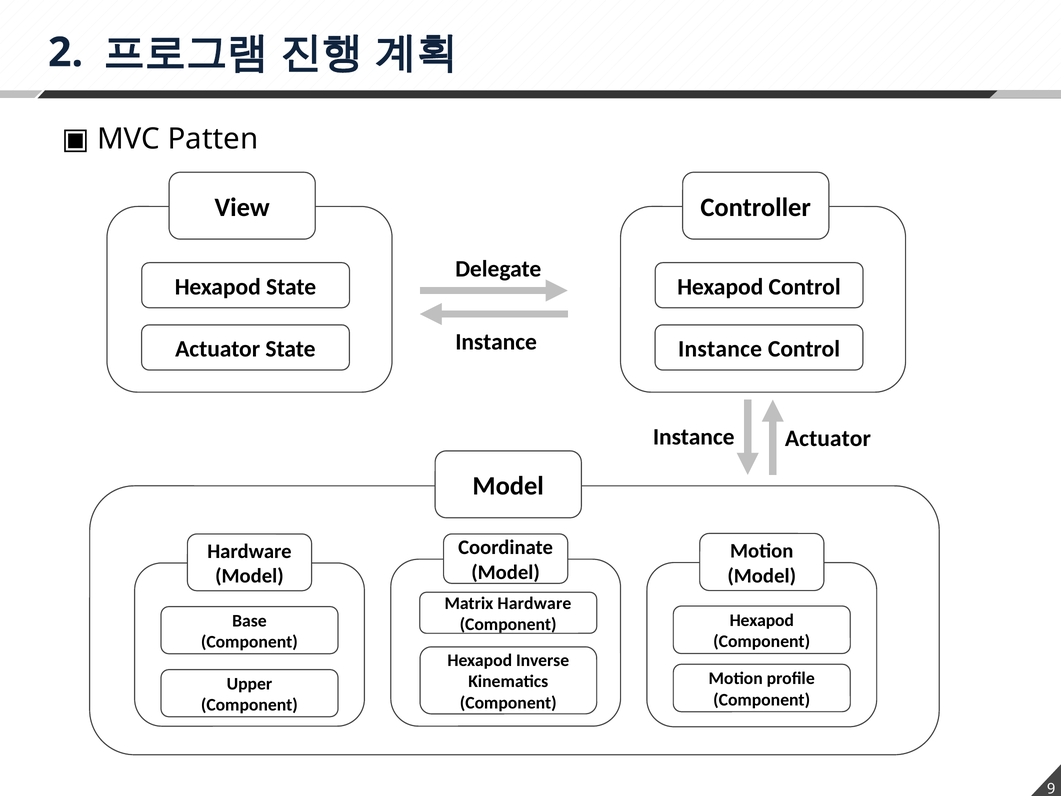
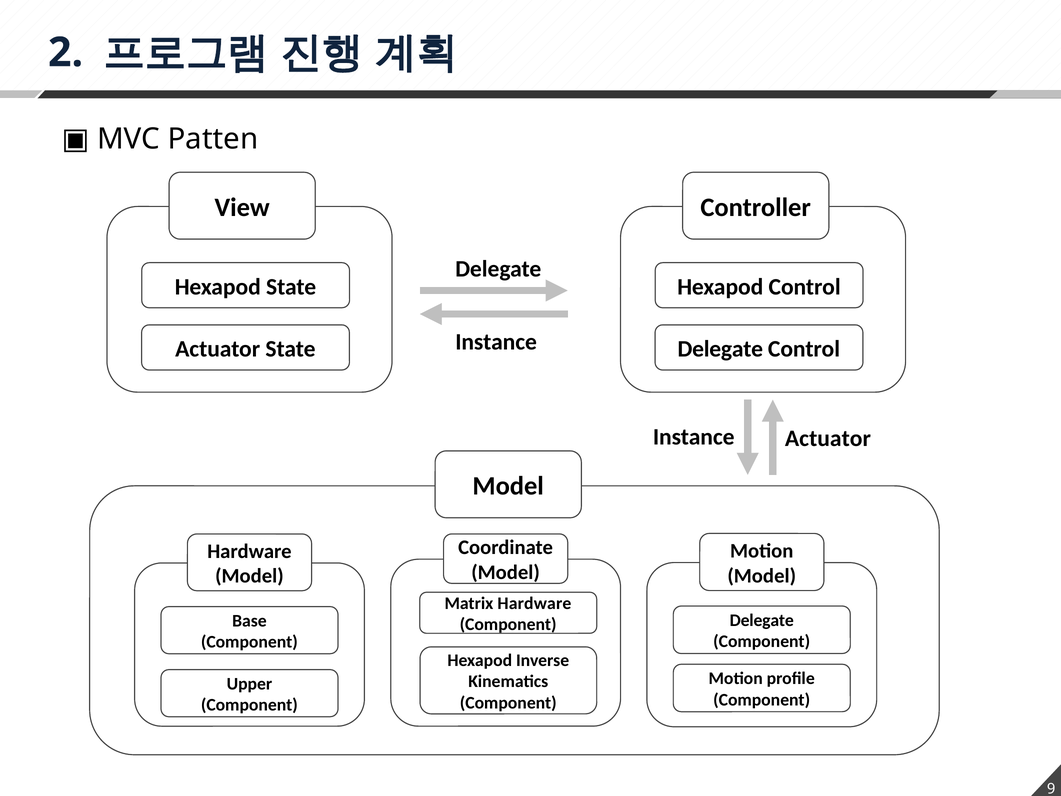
Instance: Instance -> Delegate (720, 349)
Hexapod: Hexapod -> Delegate (762, 620)
